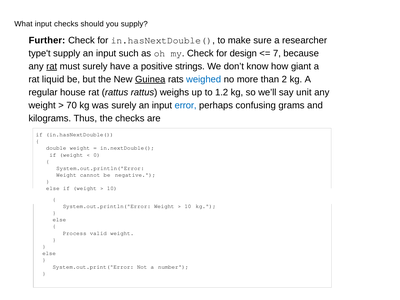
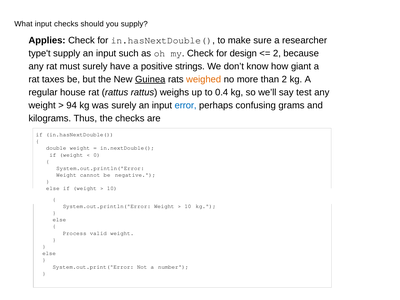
Further: Further -> Applies (47, 40)
7: 7 -> 2 (277, 53)
rat underline: present -> none (52, 66)
liquid: liquid -> taxes (53, 79)
weighed colour: blue -> orange (204, 79)
1.2: 1.2 -> 0.4 (222, 92)
unit: unit -> test (304, 92)
70: 70 -> 94 (72, 105)
